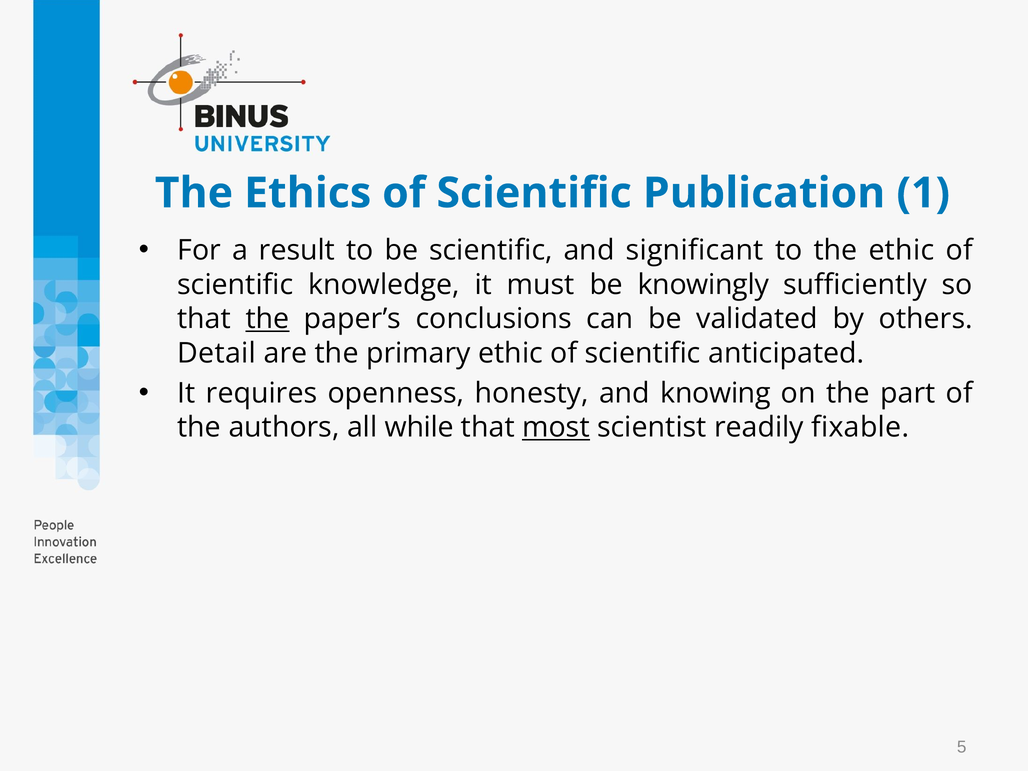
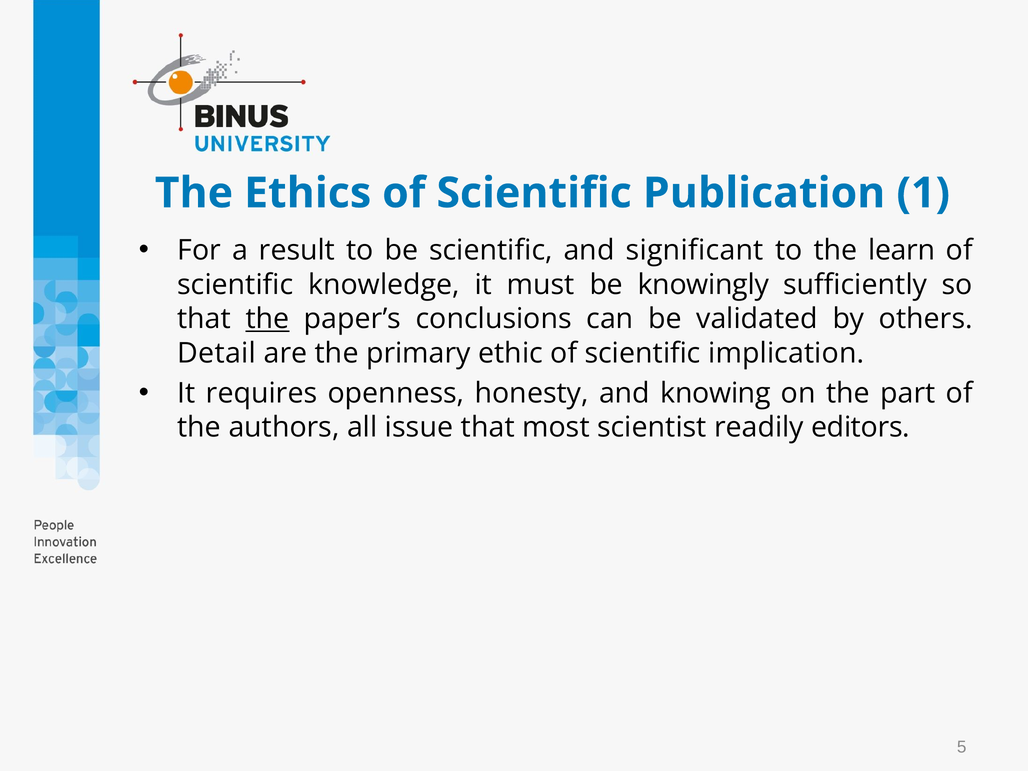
the ethic: ethic -> learn (902, 250)
anticipated: anticipated -> implication (786, 353)
while: while -> issue (419, 428)
most underline: present -> none (556, 428)
fixable: fixable -> editors (861, 428)
